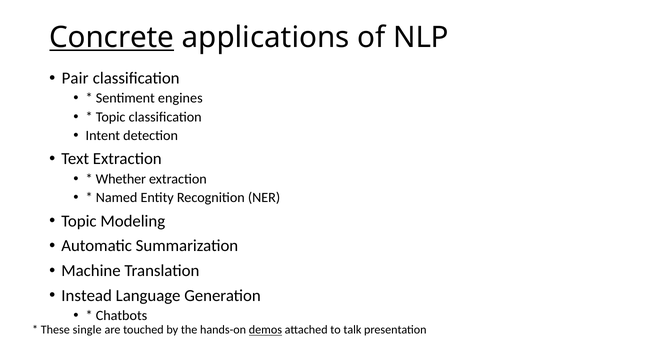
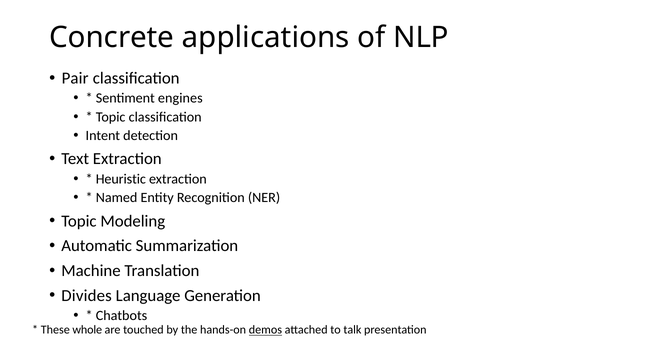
Concrete underline: present -> none (112, 38)
Whether: Whether -> Heuristic (121, 179)
Instead: Instead -> Divides (87, 296)
single: single -> whole (87, 330)
